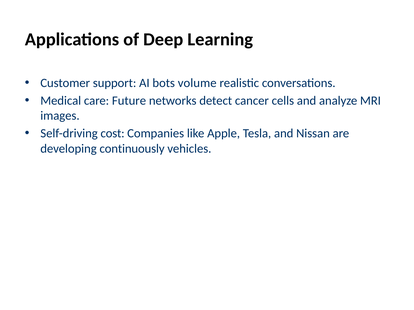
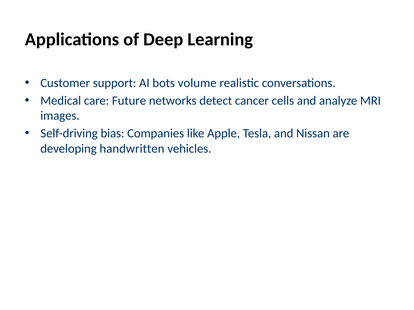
cost: cost -> bias (113, 134)
continuously: continuously -> handwritten (132, 149)
